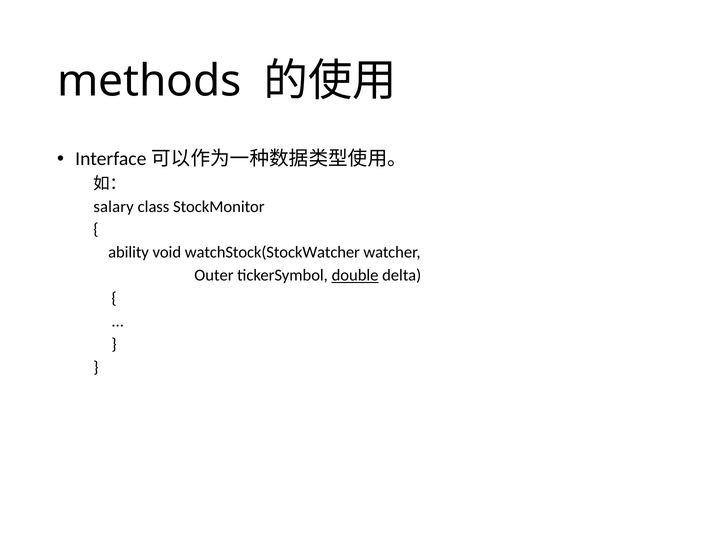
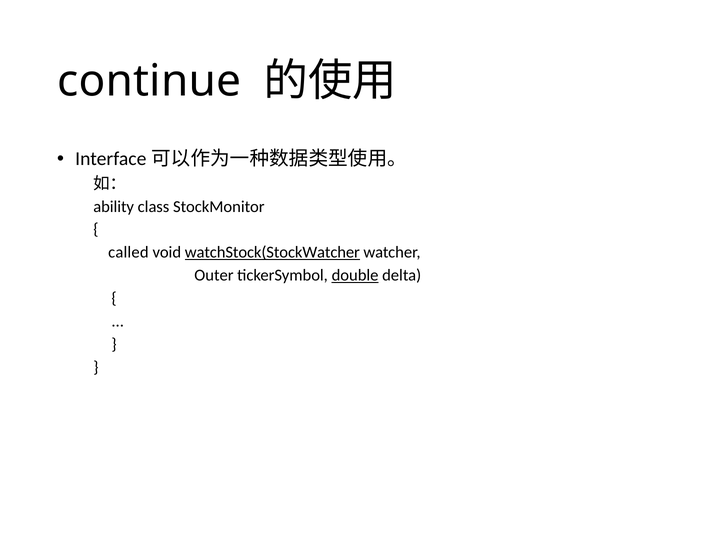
methods: methods -> continue (149, 81)
salary: salary -> ability (114, 206)
ability: ability -> called (128, 252)
watchStock(StockWatcher underline: none -> present (272, 252)
